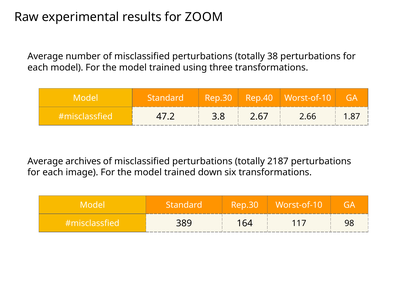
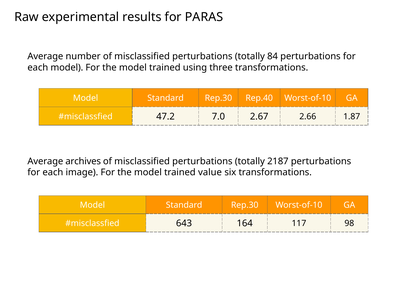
ZOOM: ZOOM -> PARAS (204, 17)
38: 38 -> 84 (273, 56)
3.8: 3.8 -> 7.0 (218, 116)
down: down -> value (210, 172)
389: 389 -> 643 (184, 223)
